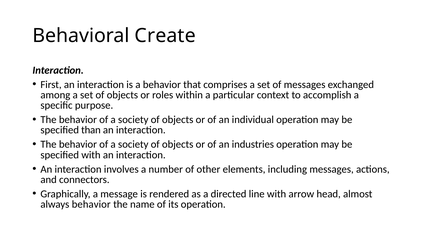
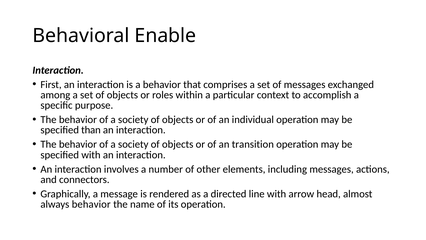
Create: Create -> Enable (165, 36)
industries: industries -> transition (253, 144)
